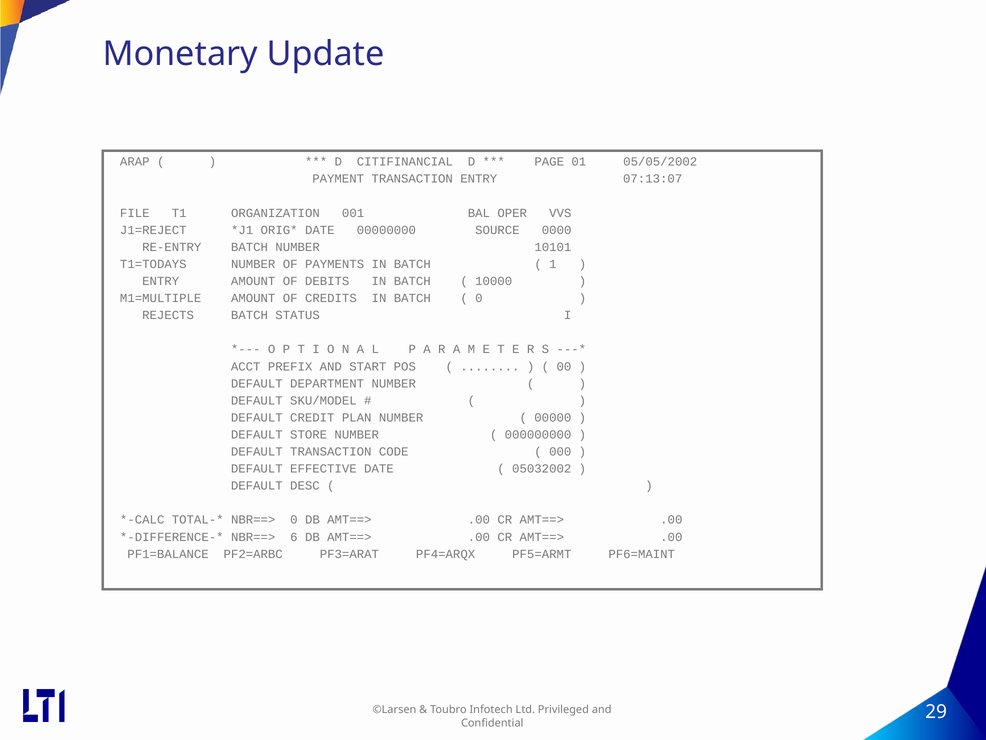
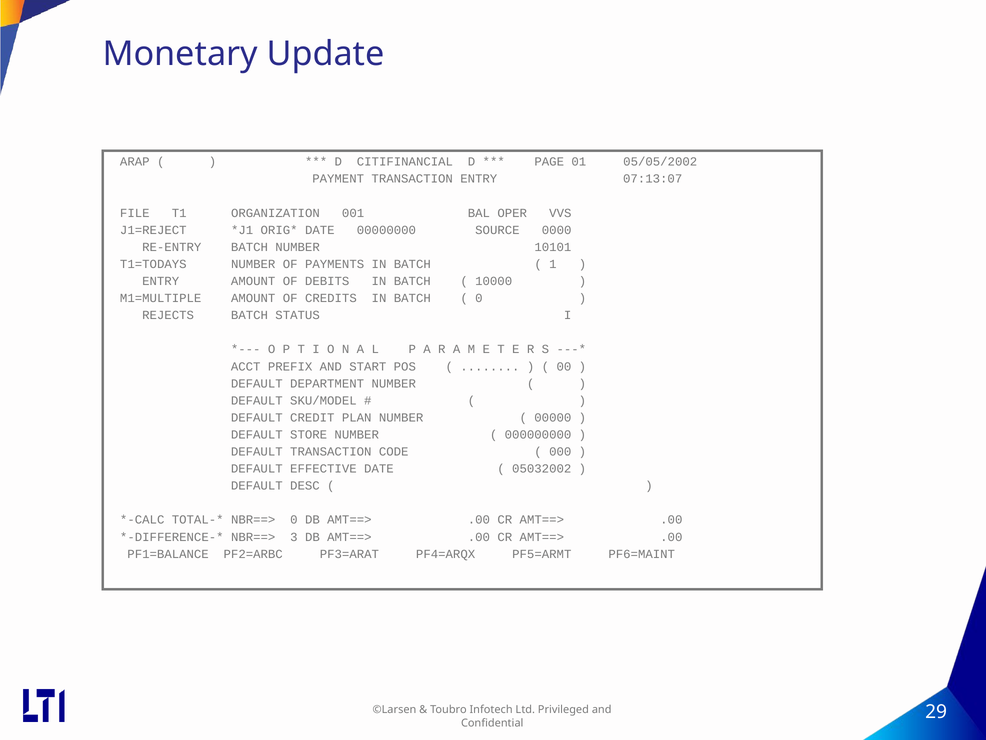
6: 6 -> 3 (294, 537)
